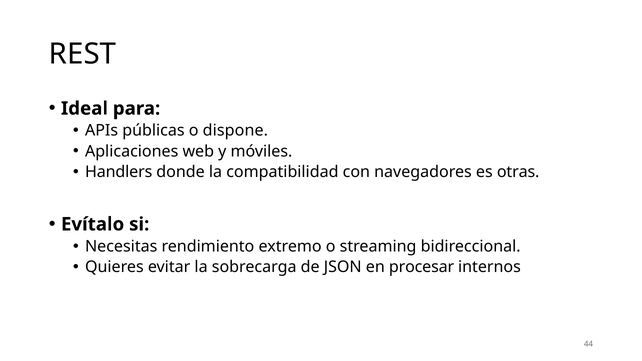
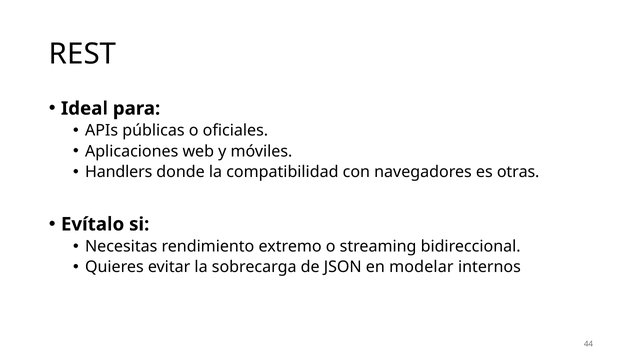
dispone: dispone -> oficiales (235, 131)
procesar: procesar -> modelar (421, 267)
